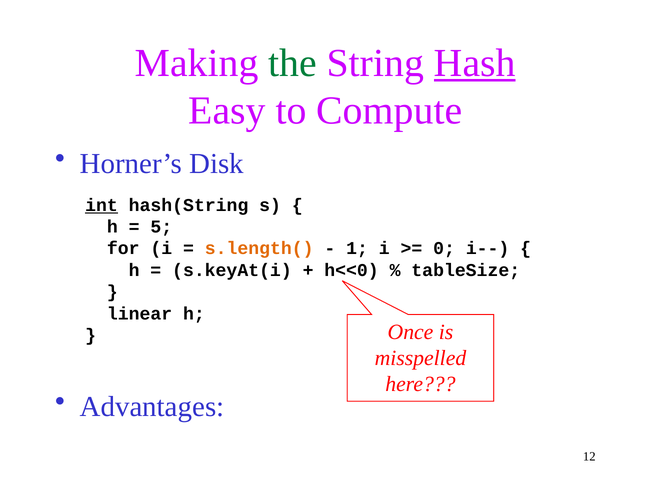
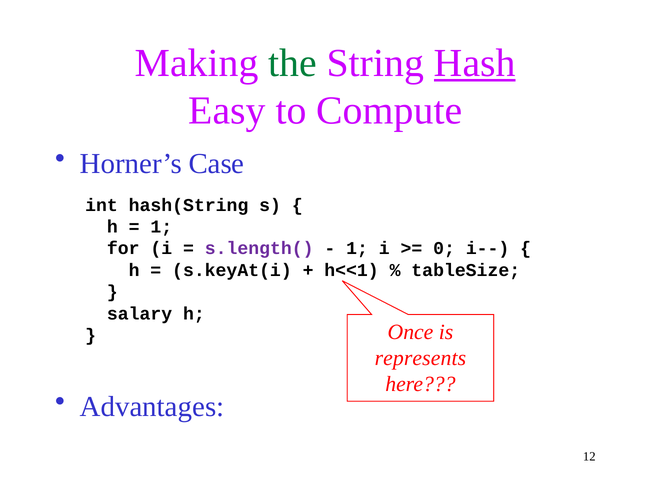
Disk: Disk -> Case (217, 164)
int underline: present -> none (102, 205)
5: 5 -> 1 (161, 227)
s.length( colour: orange -> purple (259, 249)
h<<0: h<<0 -> h<<1 (352, 270)
linear: linear -> salary (140, 314)
misspelled: misspelled -> represents (420, 358)
